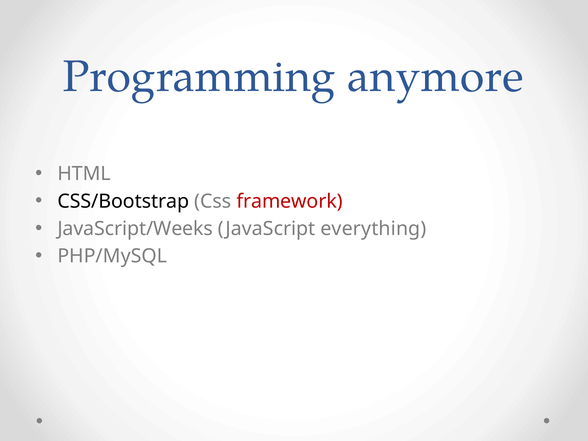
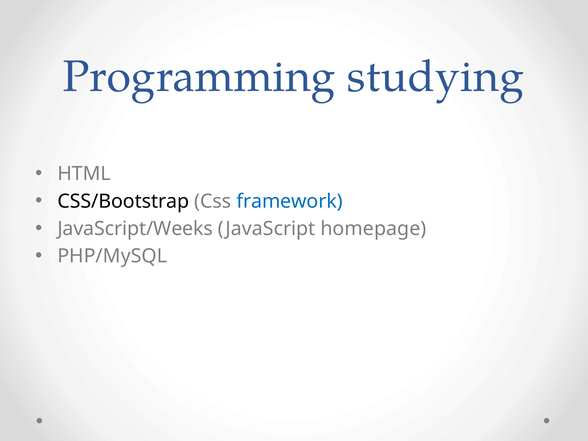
anymore: anymore -> studying (435, 77)
framework colour: red -> blue (290, 201)
everything: everything -> homepage (373, 229)
